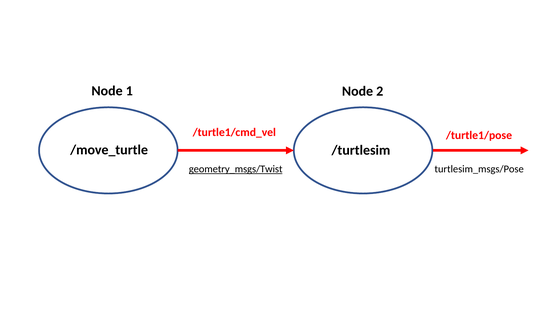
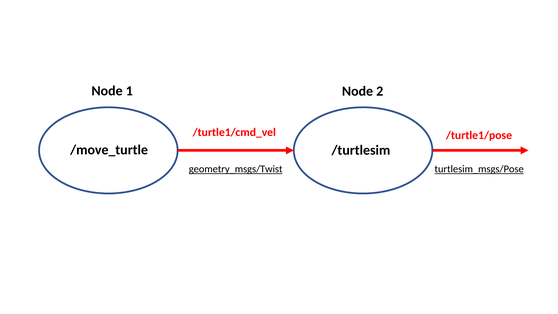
turtlesim_msgs/Pose underline: none -> present (479, 169)
